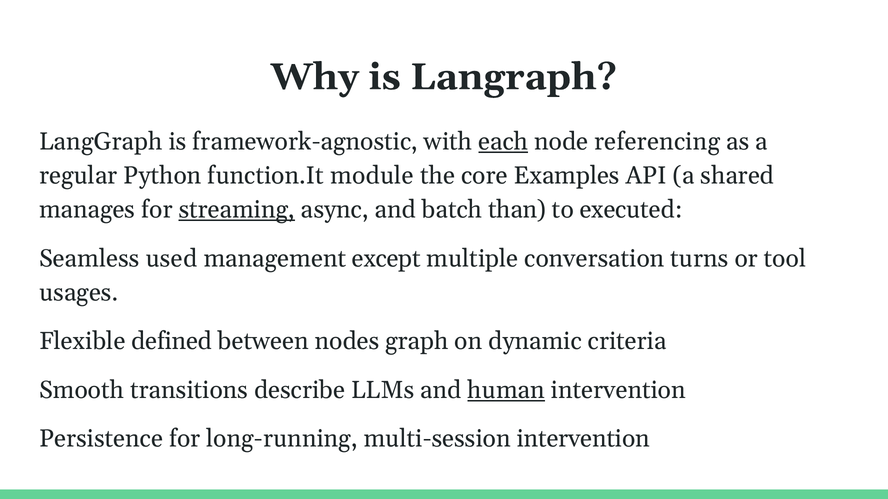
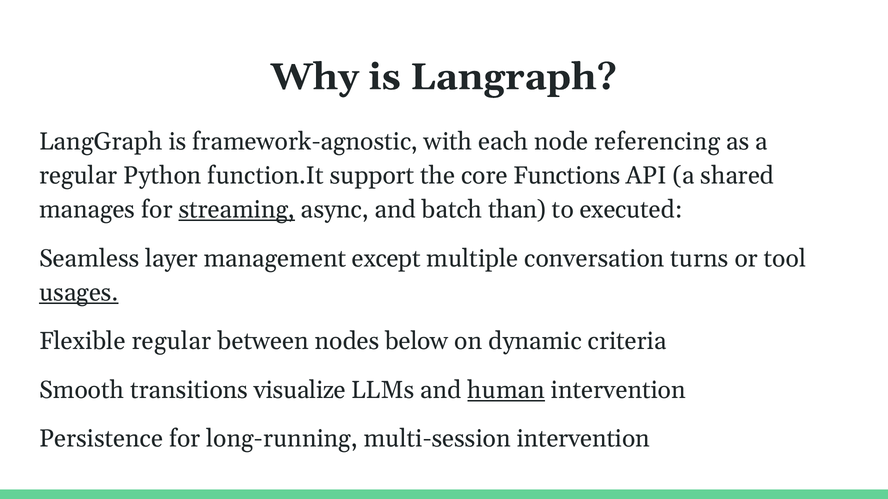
each underline: present -> none (503, 142)
module: module -> support (372, 176)
Examples: Examples -> Functions (567, 176)
used: used -> layer (172, 259)
usages underline: none -> present (79, 293)
Flexible defined: defined -> regular (172, 342)
graph: graph -> below (417, 342)
describe: describe -> visualize (300, 390)
